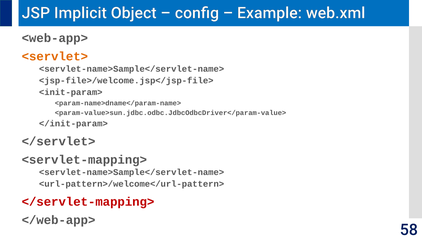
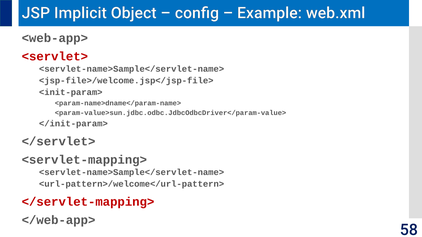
<servlet> colour: orange -> red (55, 57)
